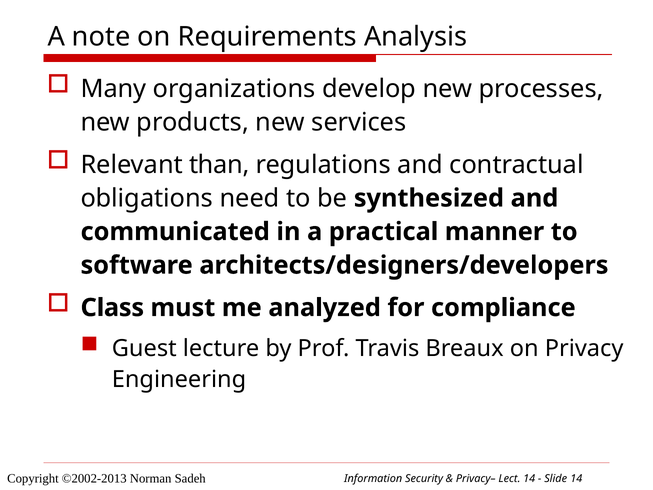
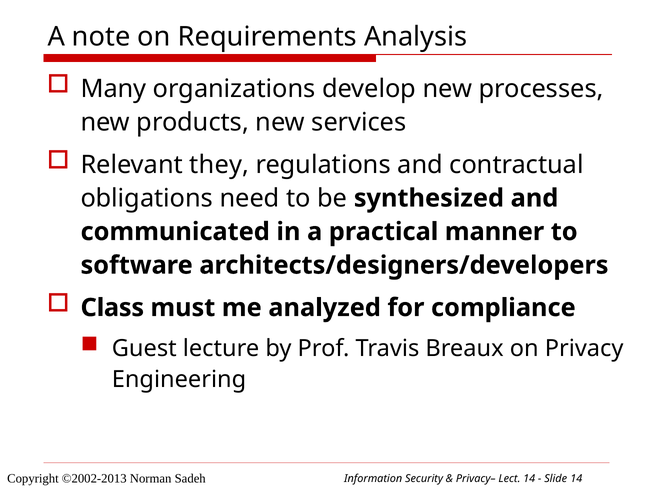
than: than -> they (219, 165)
